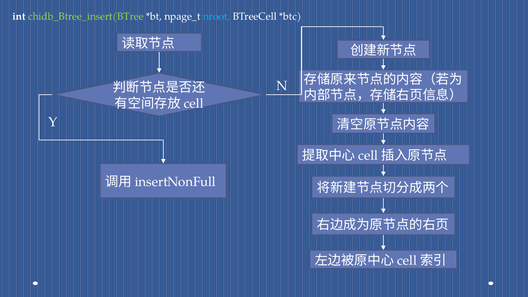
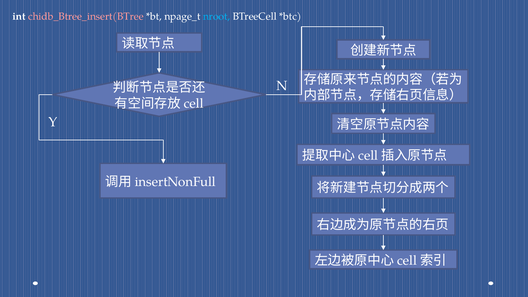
chidb_Btree_insert(BTree colour: light green -> pink (86, 17)
